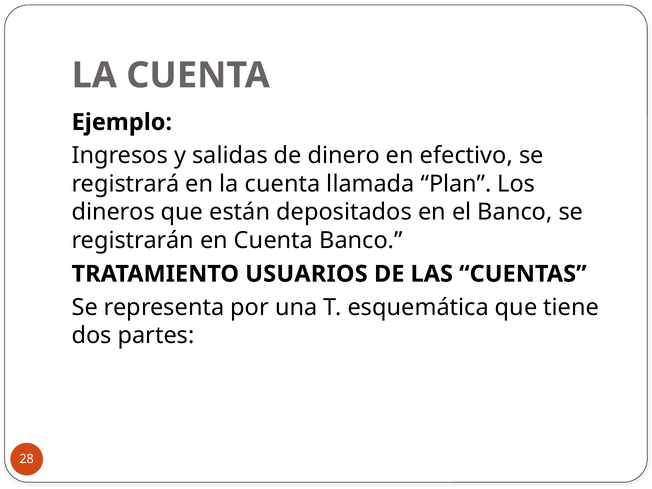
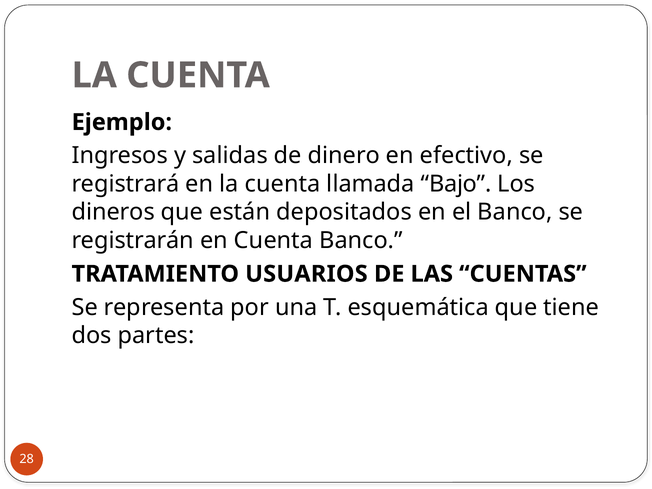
Plan: Plan -> Bajo (456, 184)
